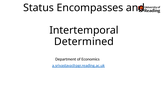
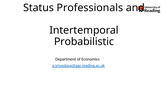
Encompasses: Encompasses -> Professionals (90, 8)
Determined: Determined -> Probabilistic (84, 42)
